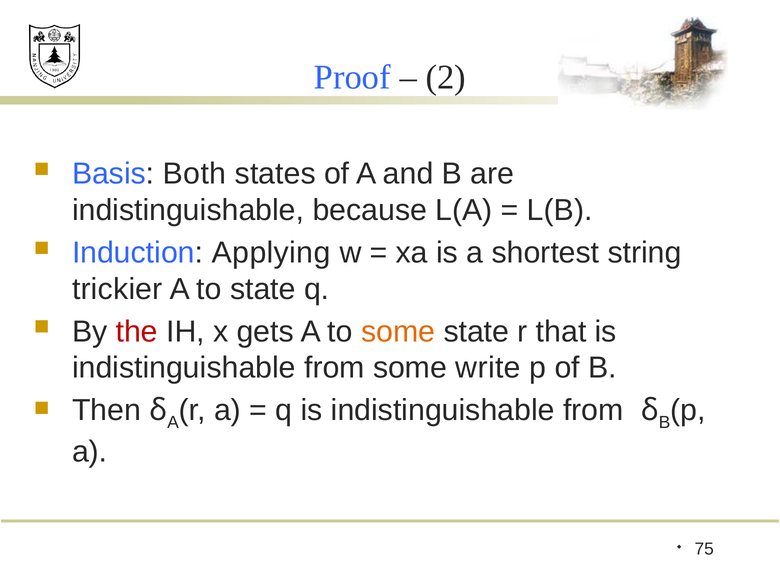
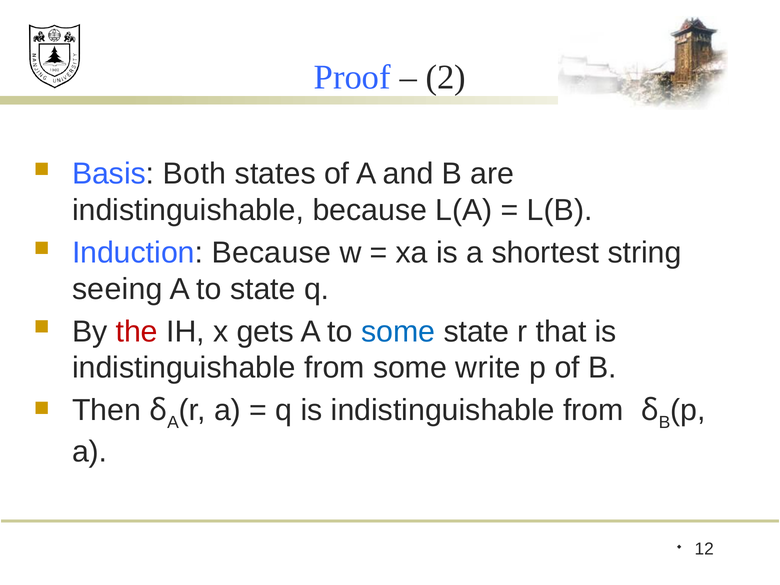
Induction Applying: Applying -> Because (271, 253)
trickier: trickier -> seeing (117, 289)
some colour: orange -> blue (398, 332)
75: 75 -> 12 (704, 549)
